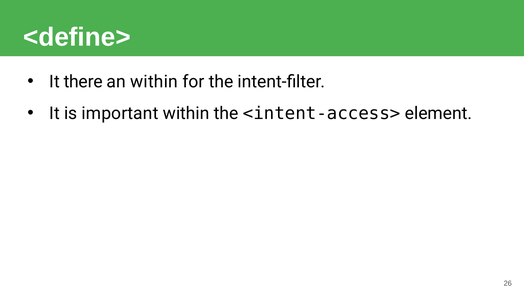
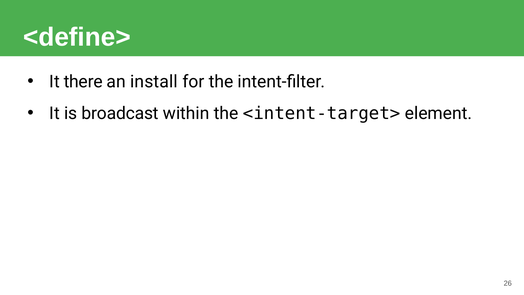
an within: within -> install (154, 82)
important: important -> broadcast (120, 113)
<intent-access>: <intent-access> -> <intent-target> (322, 113)
